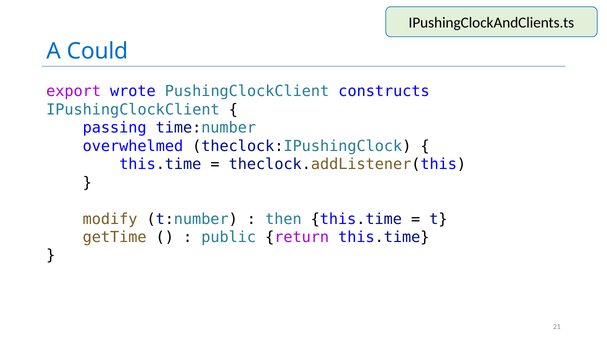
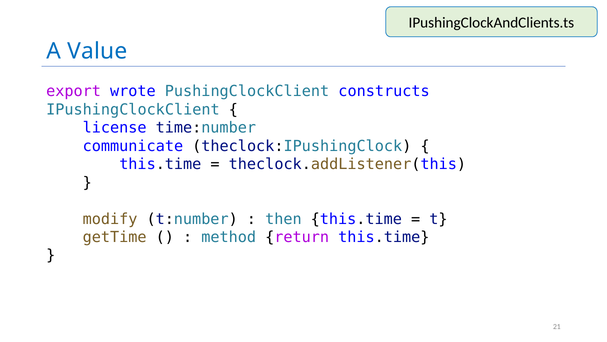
Could: Could -> Value (97, 51)
passing: passing -> license (115, 128)
overwhelmed: overwhelmed -> communicate (133, 146)
public: public -> method (229, 237)
